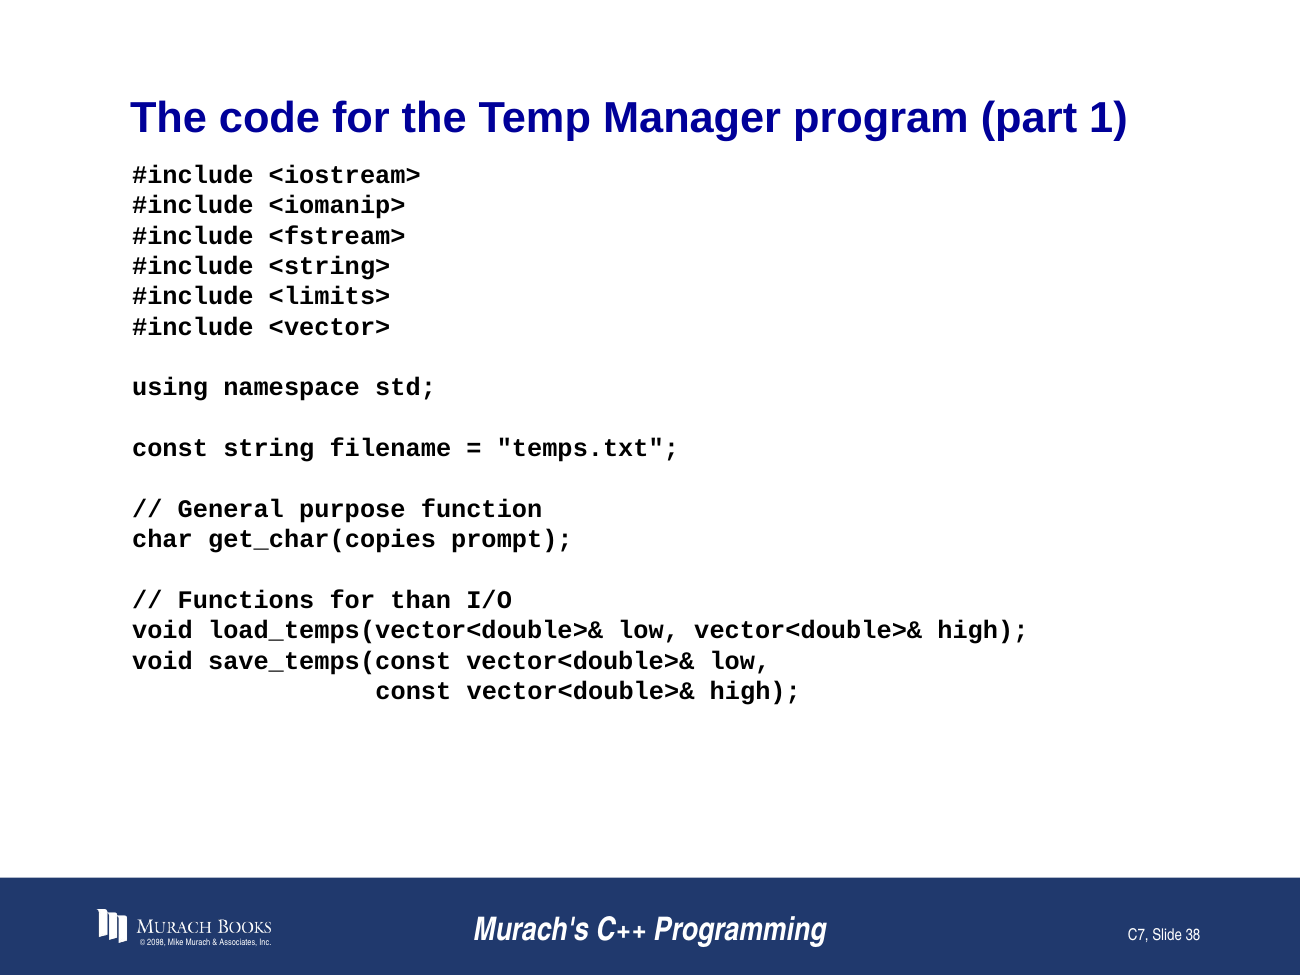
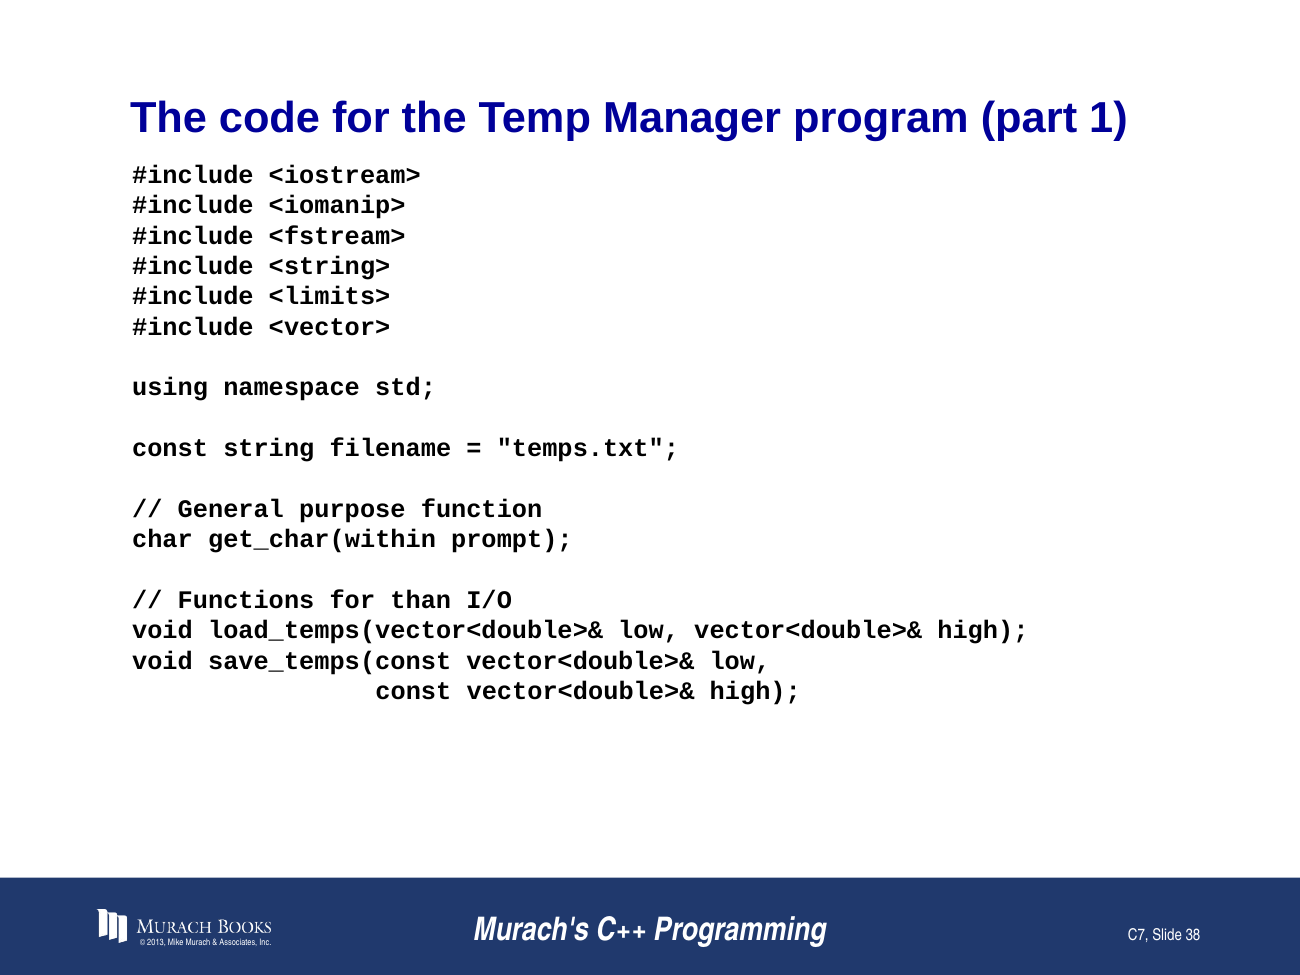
get_char(copies: get_char(copies -> get_char(within (322, 539)
2098: 2098 -> 2013 (157, 942)
